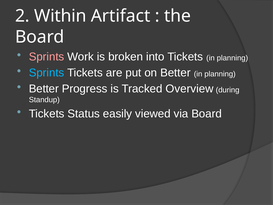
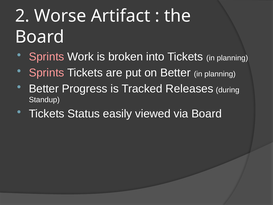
Within: Within -> Worse (60, 16)
Sprints colour: light blue -> pink (47, 73)
Overview: Overview -> Releases (189, 89)
